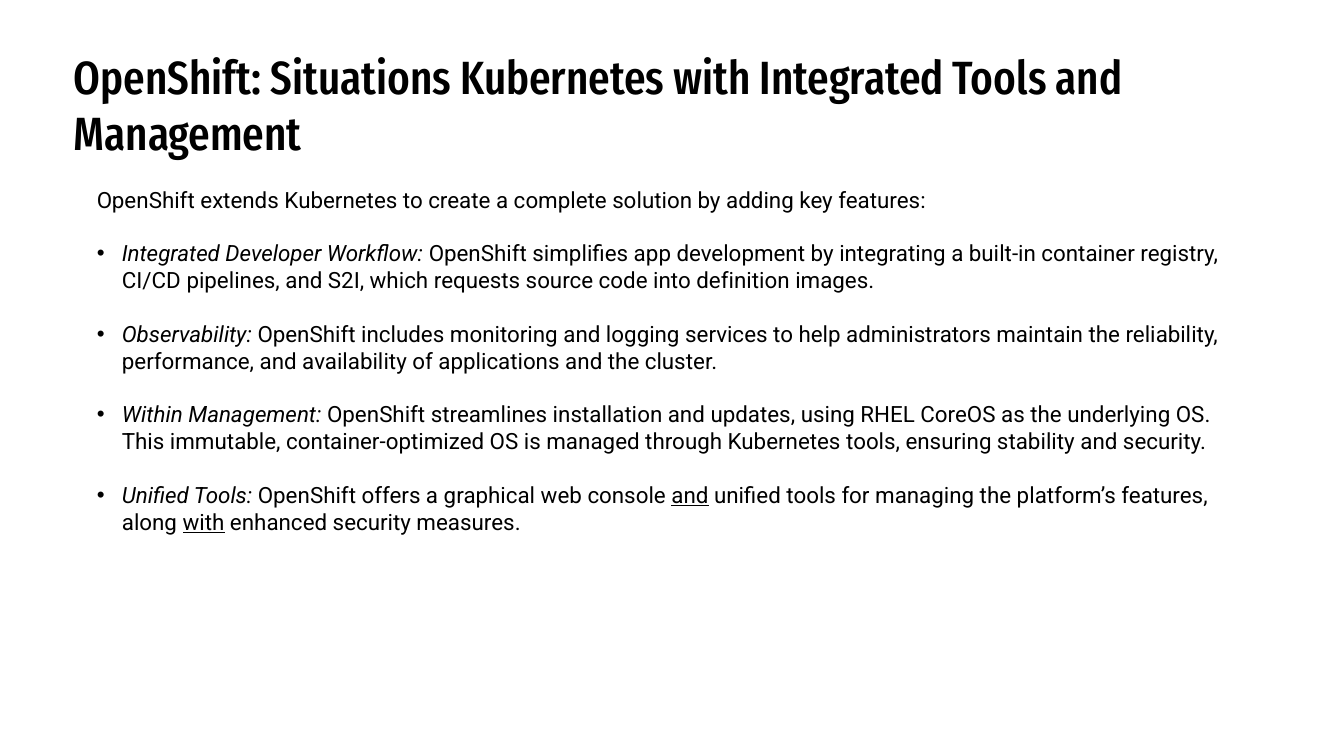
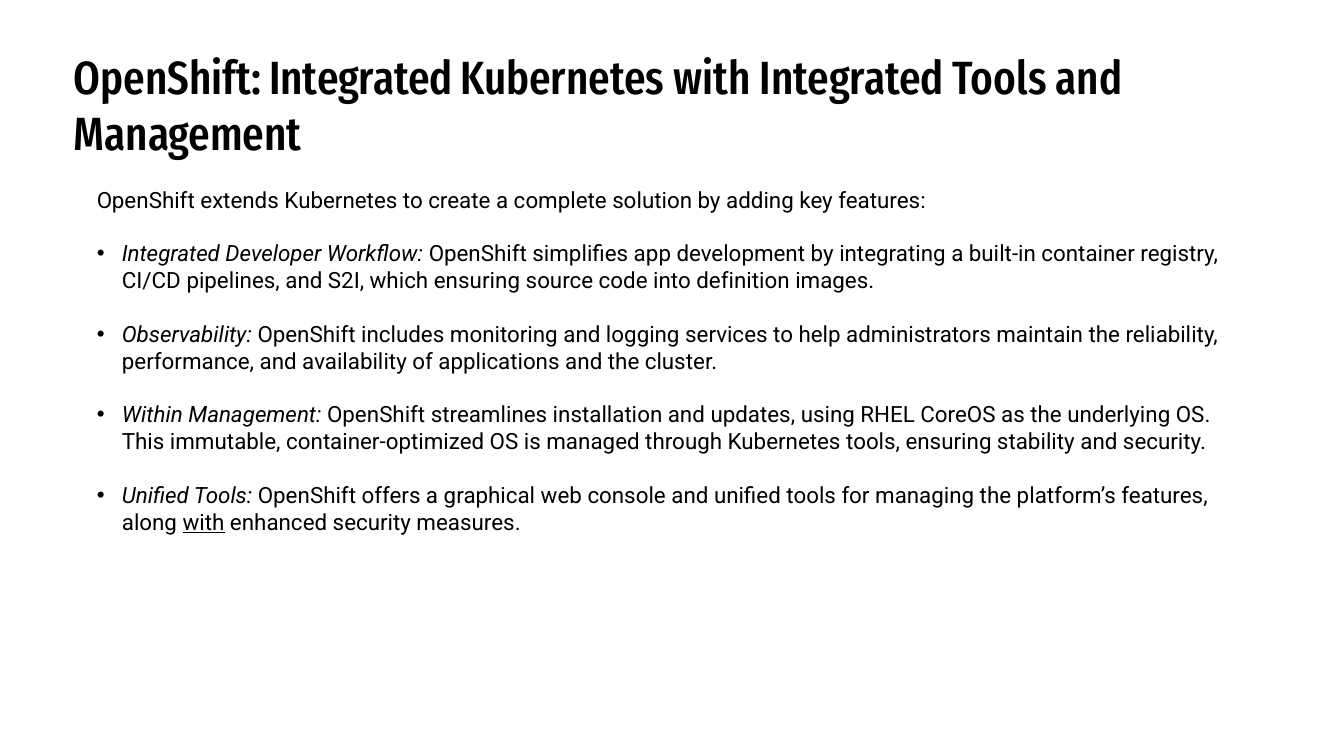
OpenShift Situations: Situations -> Integrated (361, 79)
which requests: requests -> ensuring (477, 281)
and underline: present -> none (690, 496)
